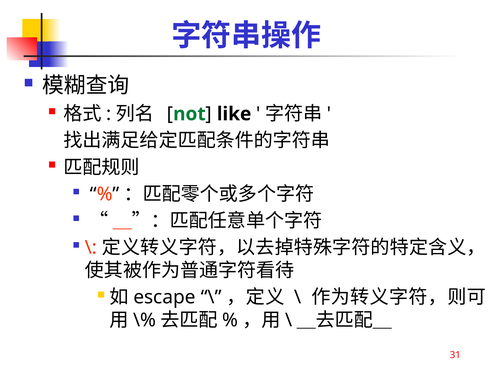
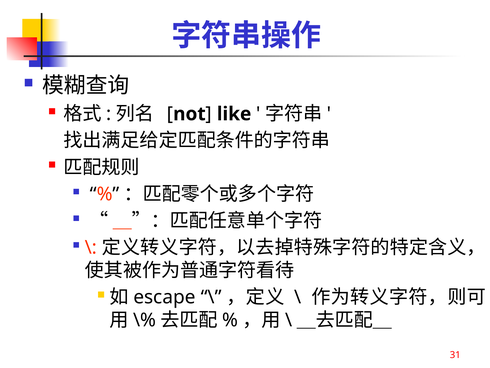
not colour: green -> black (189, 114)
